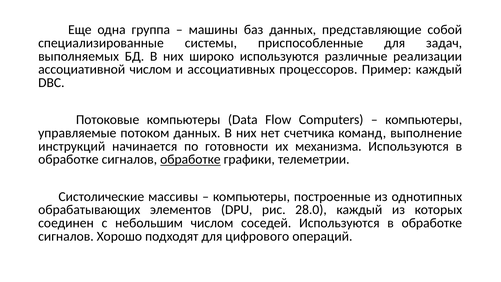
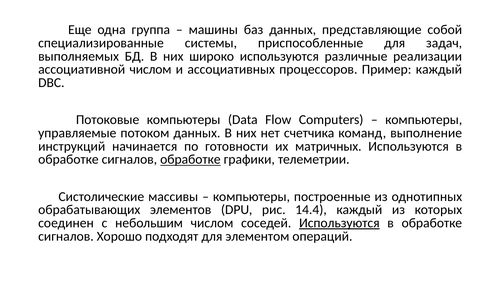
механизма: механизма -> матричных (328, 146)
28.0: 28.0 -> 14.4 (311, 210)
Используются underline: none -> present (339, 223)
цифрового: цифрового -> элементом (257, 236)
